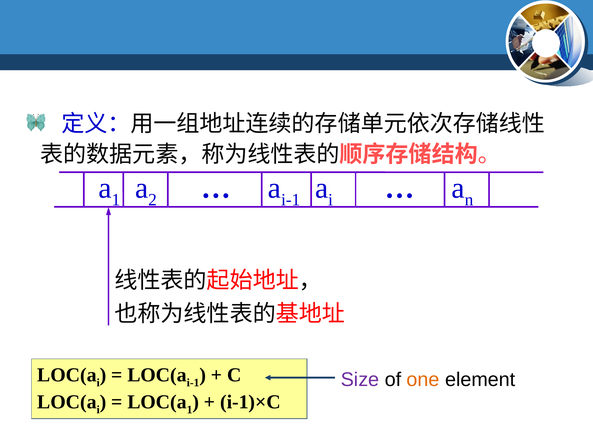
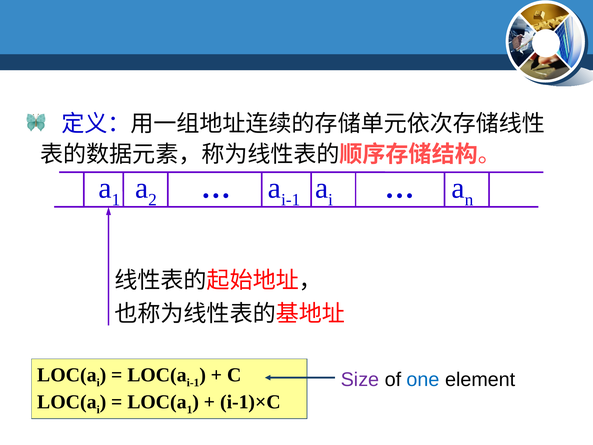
one colour: orange -> blue (423, 380)
